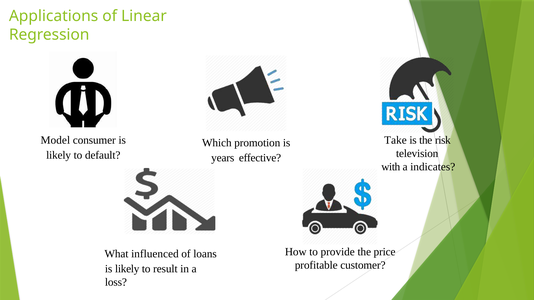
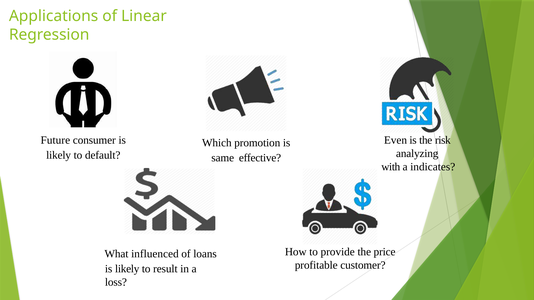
Model: Model -> Future (55, 140)
Take: Take -> Even (396, 140)
television: television -> analyzing (417, 154)
years: years -> same (223, 158)
